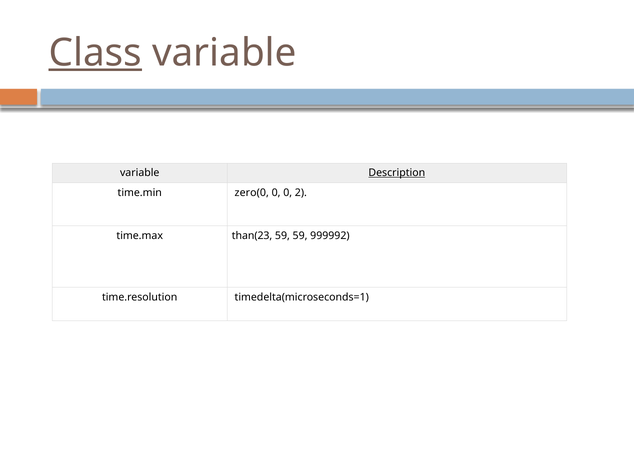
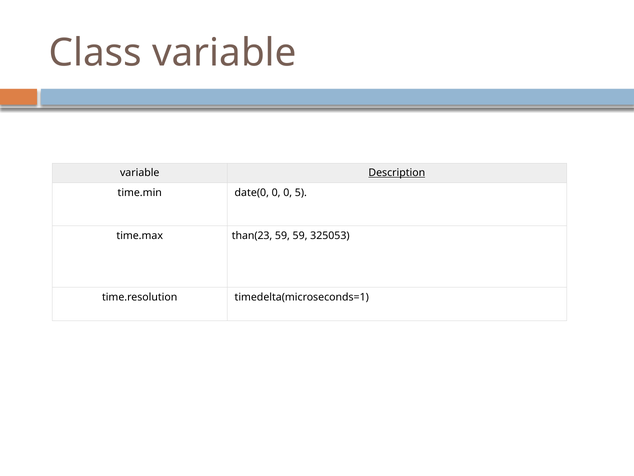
Class underline: present -> none (95, 53)
zero(0: zero(0 -> date(0 (252, 193)
2: 2 -> 5 (301, 193)
999992: 999992 -> 325053 (330, 235)
